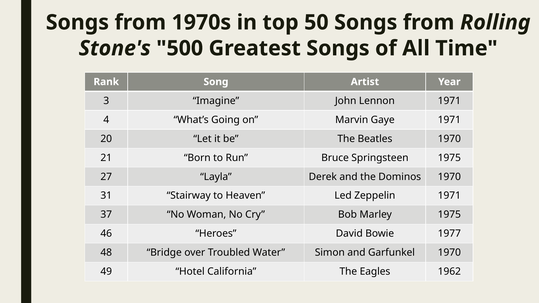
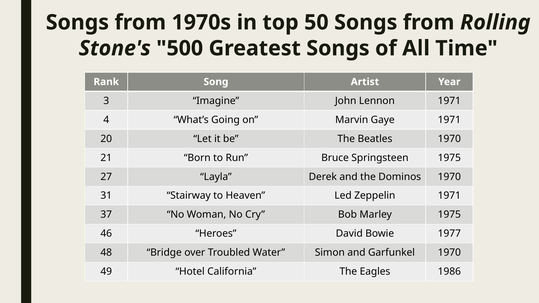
1962: 1962 -> 1986 (449, 272)
